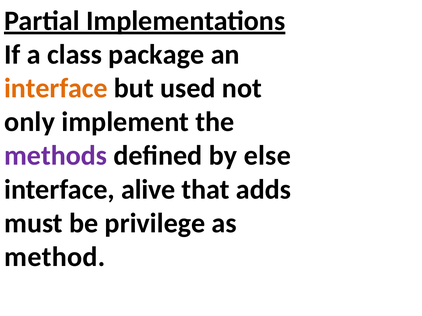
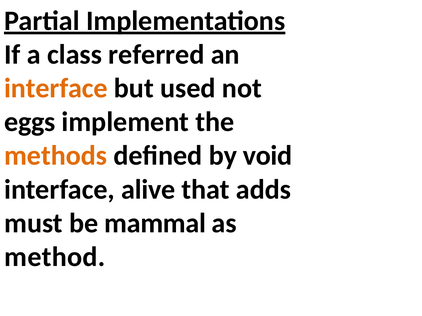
package: package -> referred (156, 55)
only: only -> eggs (30, 122)
methods colour: purple -> orange (56, 156)
else: else -> void (268, 156)
privilege: privilege -> mammal (155, 223)
